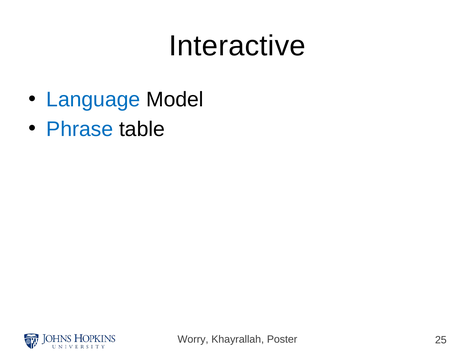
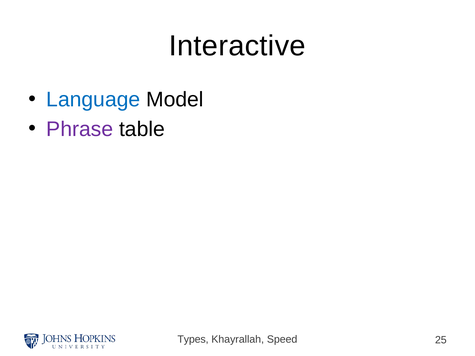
Phrase colour: blue -> purple (80, 129)
Worry: Worry -> Types (193, 340)
Poster: Poster -> Speed (282, 340)
